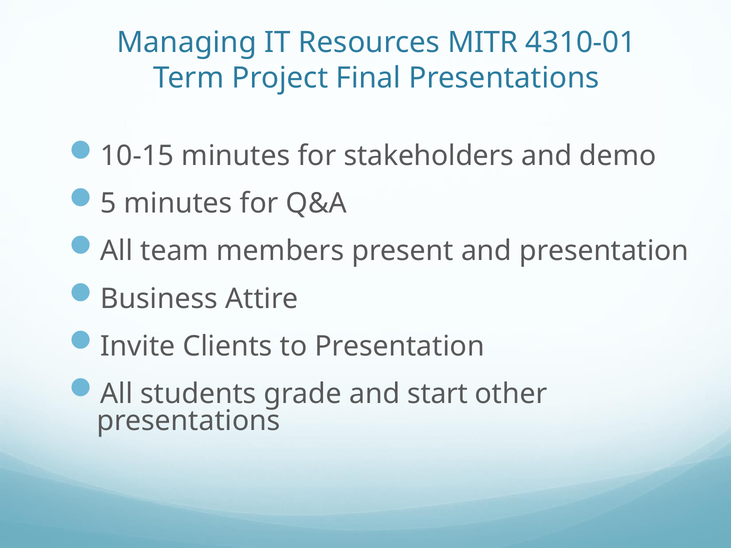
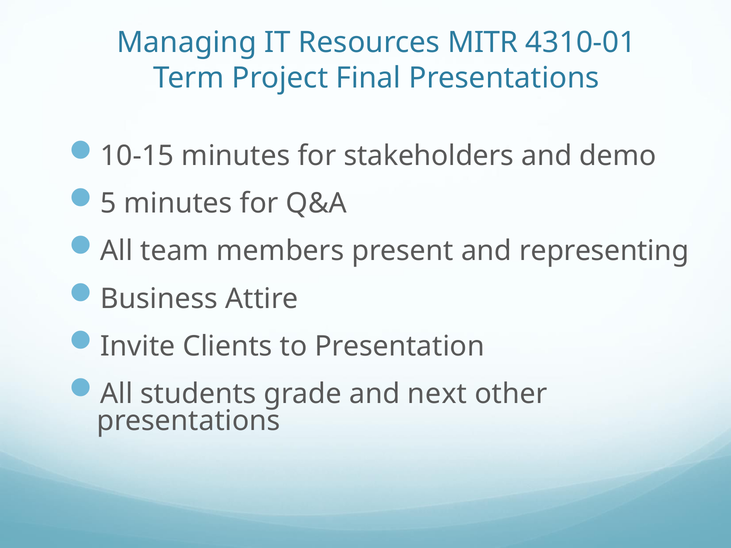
and presentation: presentation -> representing (604, 251)
start: start -> next (437, 394)
